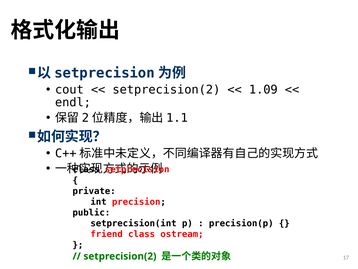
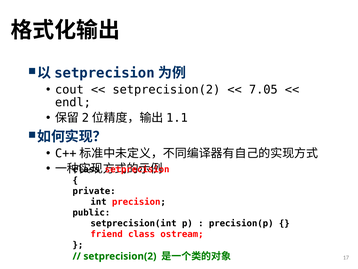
1.09: 1.09 -> 7.05 (263, 89)
